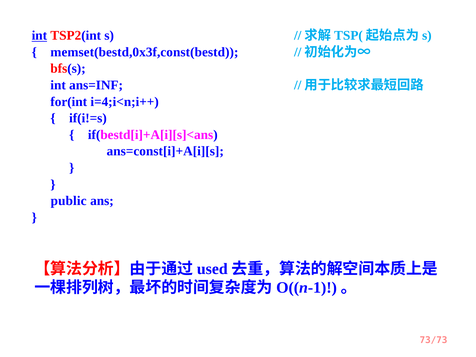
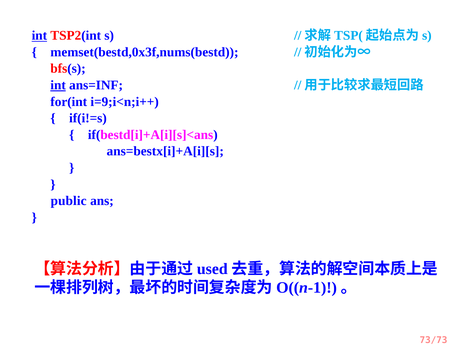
memset(bestd,0x3f,const(bestd: memset(bestd,0x3f,const(bestd -> memset(bestd,0x3f,nums(bestd (144, 52)
int underline: none -> present (58, 85)
i=4;i<n;i++: i=4;i<n;i++ -> i=9;i<n;i++ (125, 102)
ans=const[i]+A[i][s: ans=const[i]+A[i][s -> ans=bestx[i]+A[i][s (165, 151)
